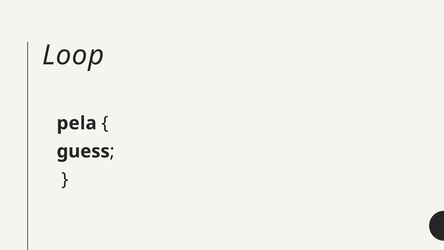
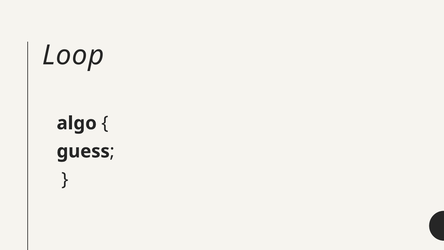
pela: pela -> algo (77, 123)
